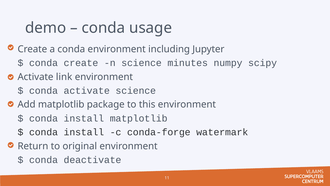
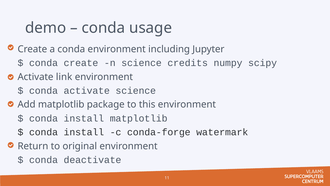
minutes: minutes -> credits (188, 63)
